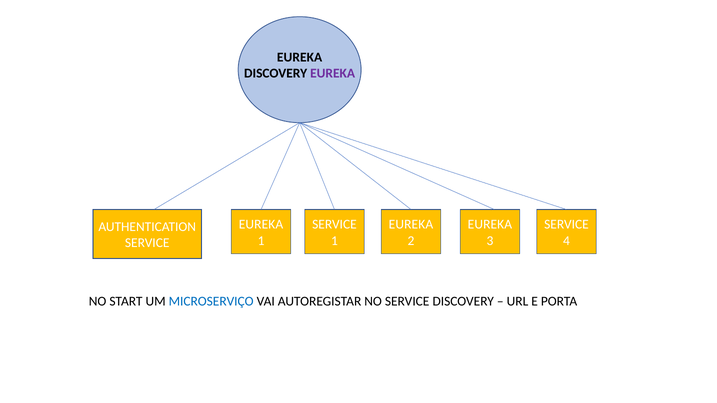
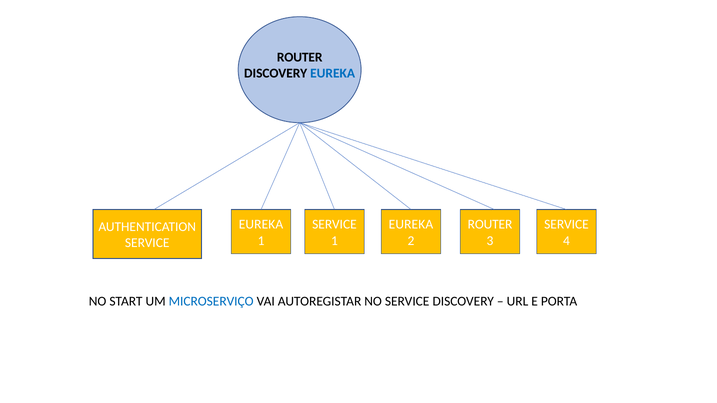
EUREKA: EUREKA -> ROUTER (300, 57)
EUREKA colour: purple -> blue (333, 73)
EUREKA: EUREKA -> ROUTER (490, 225)
